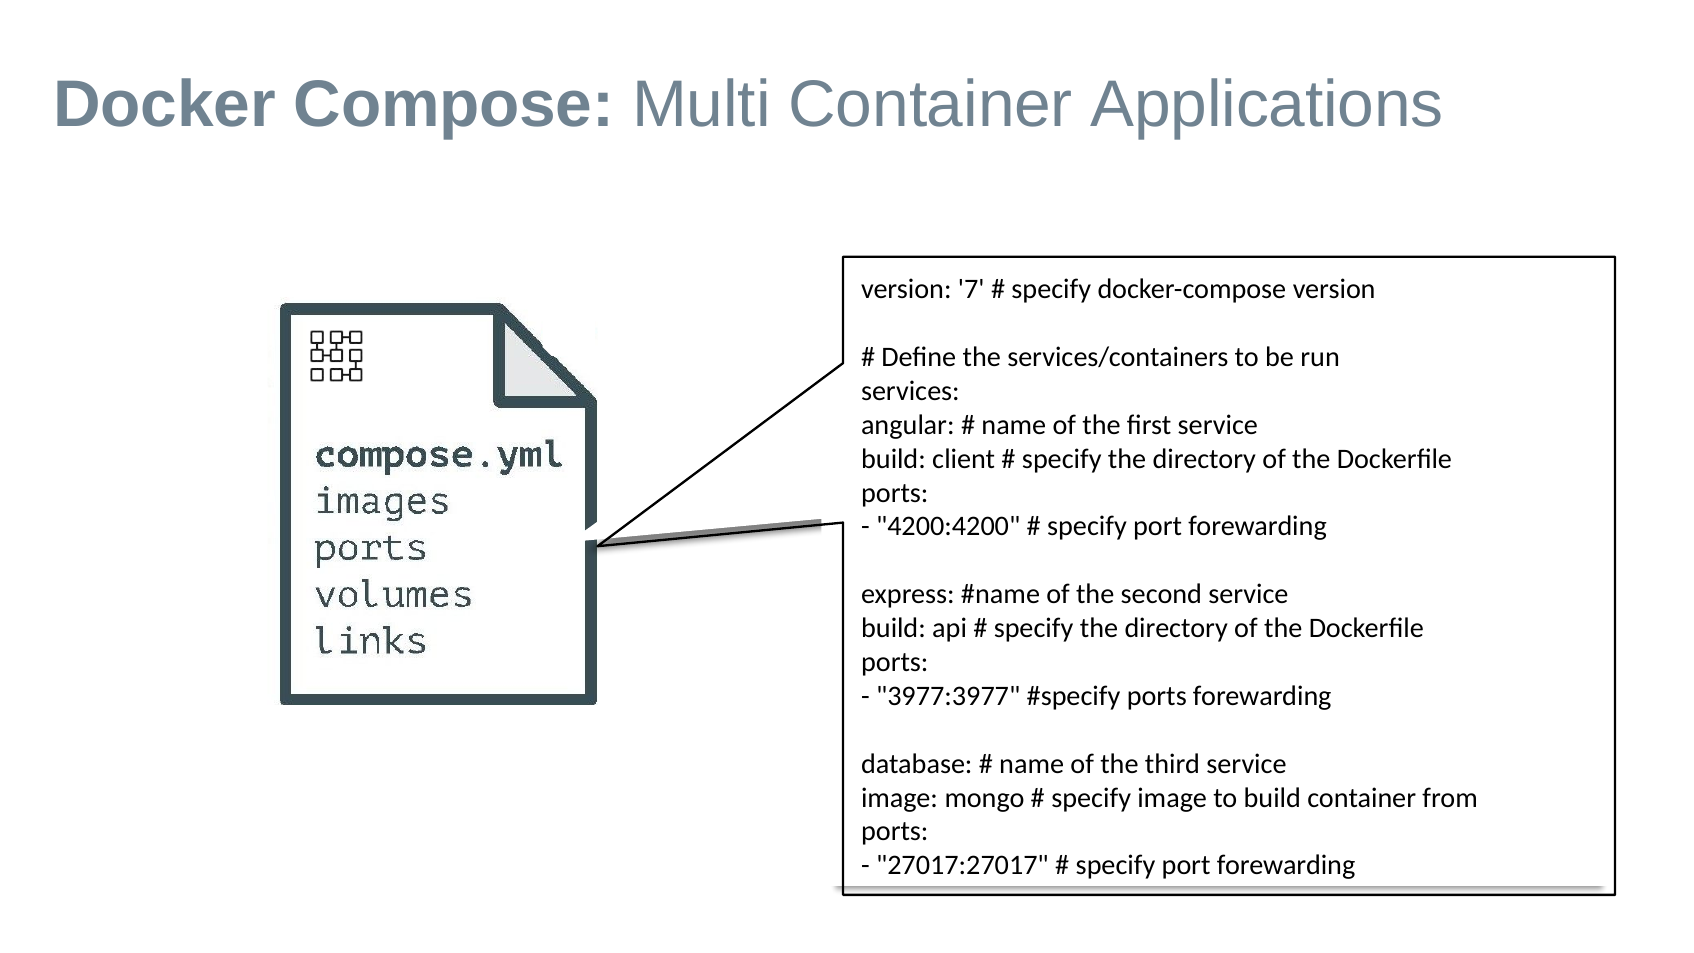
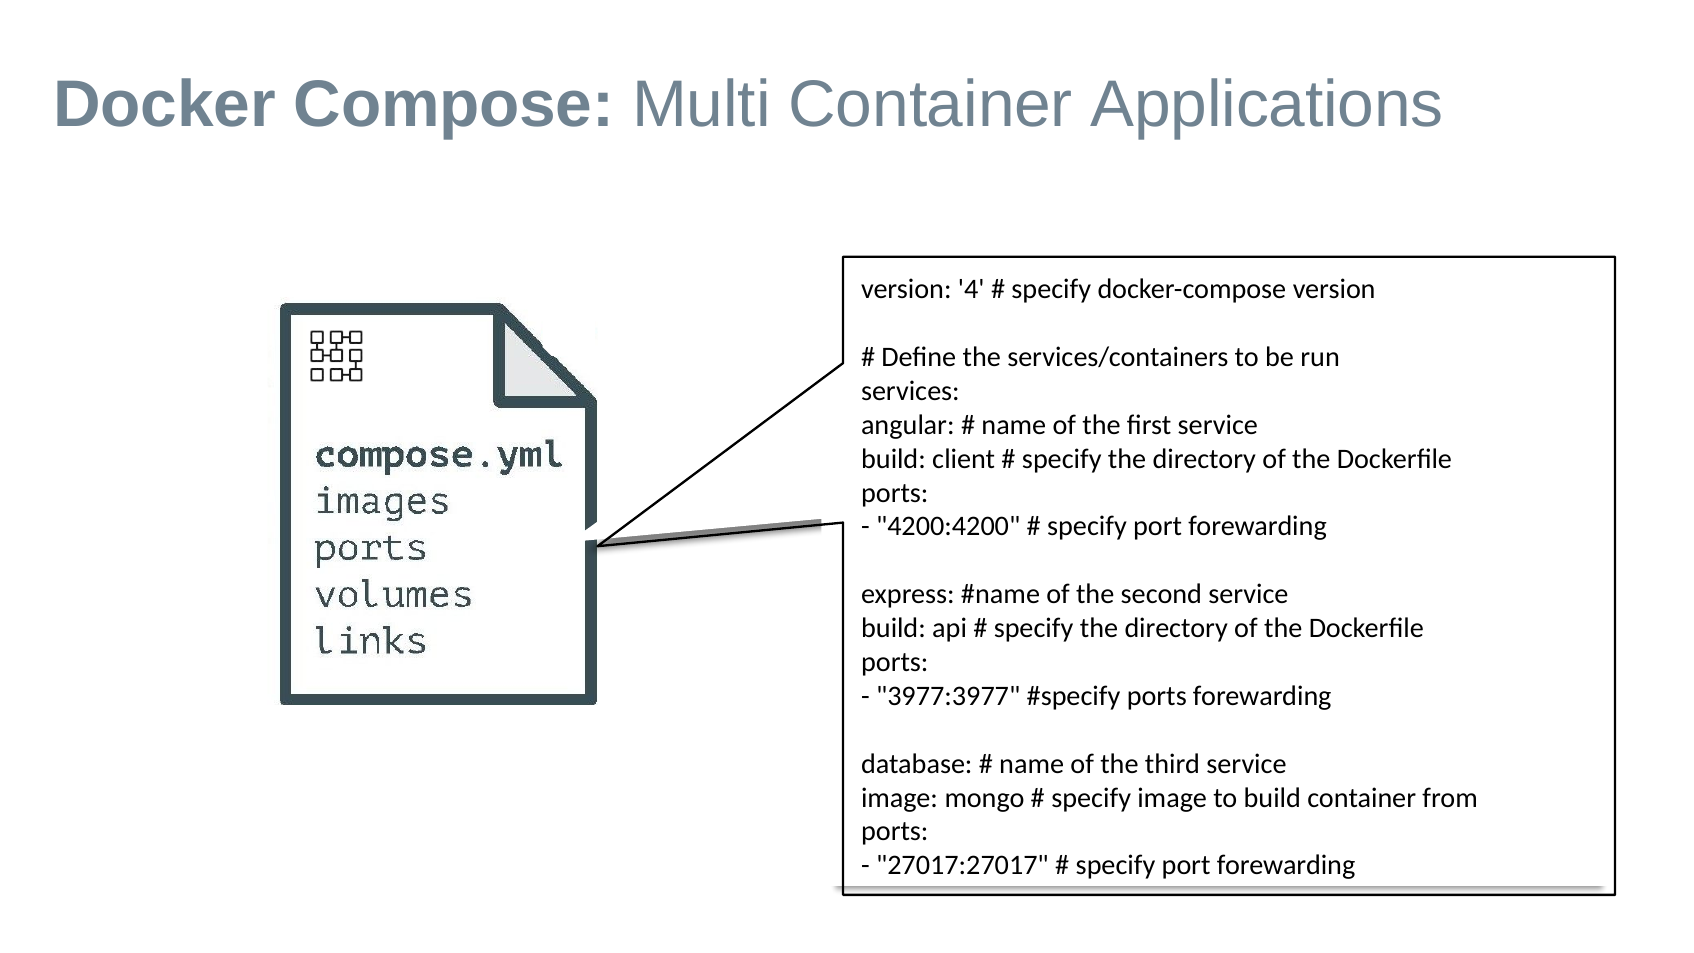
7: 7 -> 4 (971, 289)
